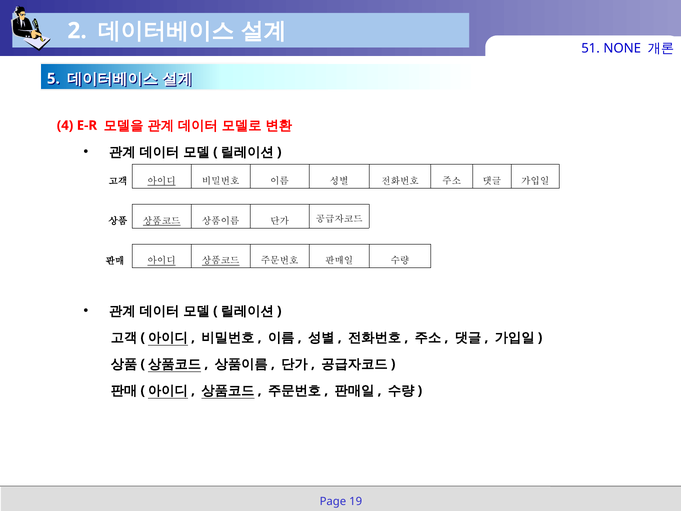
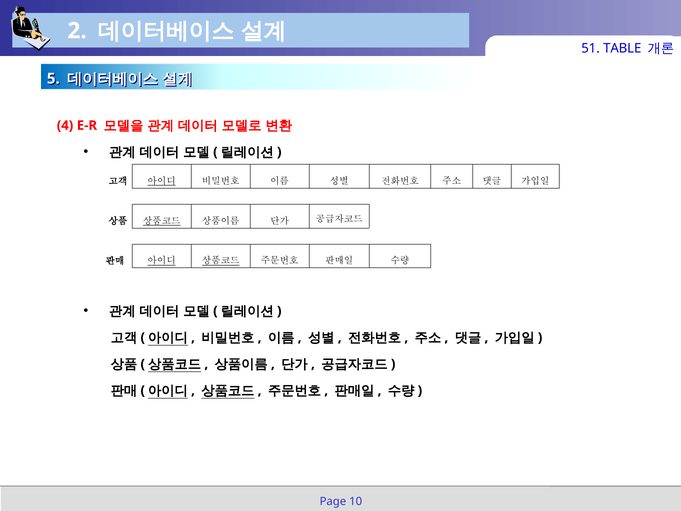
NONE: NONE -> TABLE (622, 48)
19: 19 -> 10 (356, 501)
